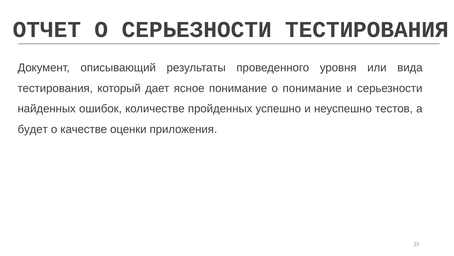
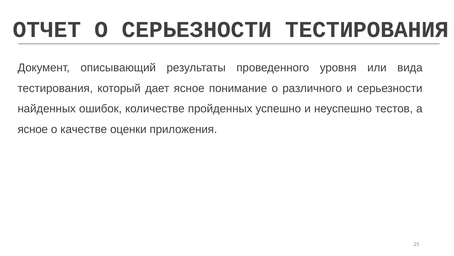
о понимание: понимание -> различного (312, 88)
будет: будет -> ясное (33, 129)
